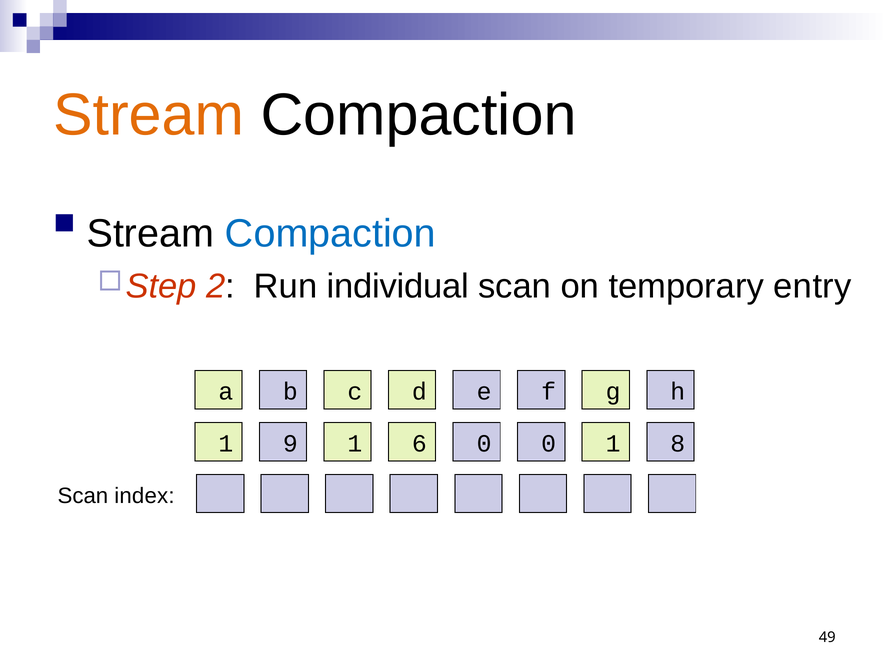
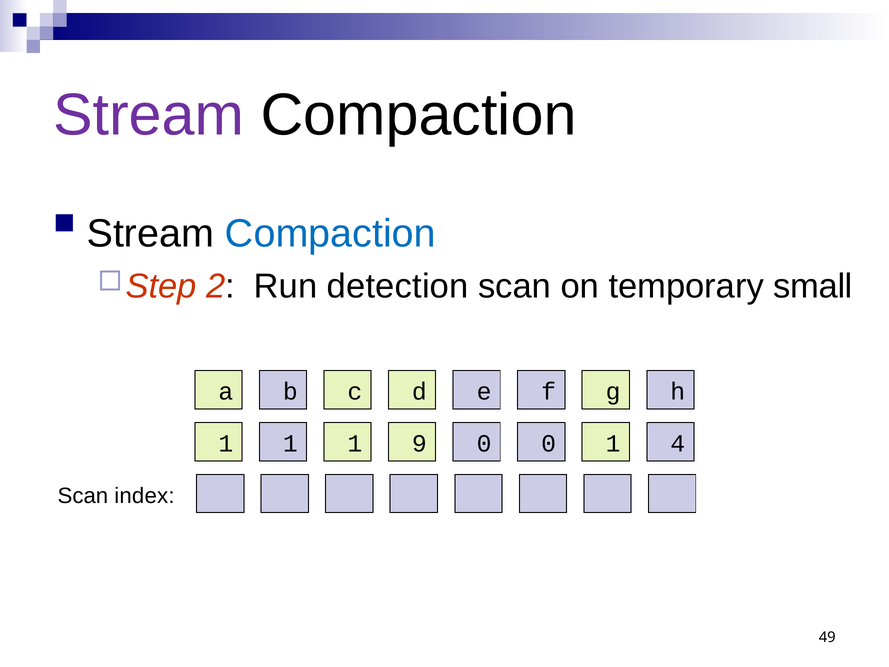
Stream colour: orange -> purple (149, 115)
individual: individual -> detection (398, 286)
entry: entry -> small (813, 286)
1 9: 9 -> 1 (290, 443)
6: 6 -> 9 (419, 443)
8: 8 -> 4 (678, 443)
